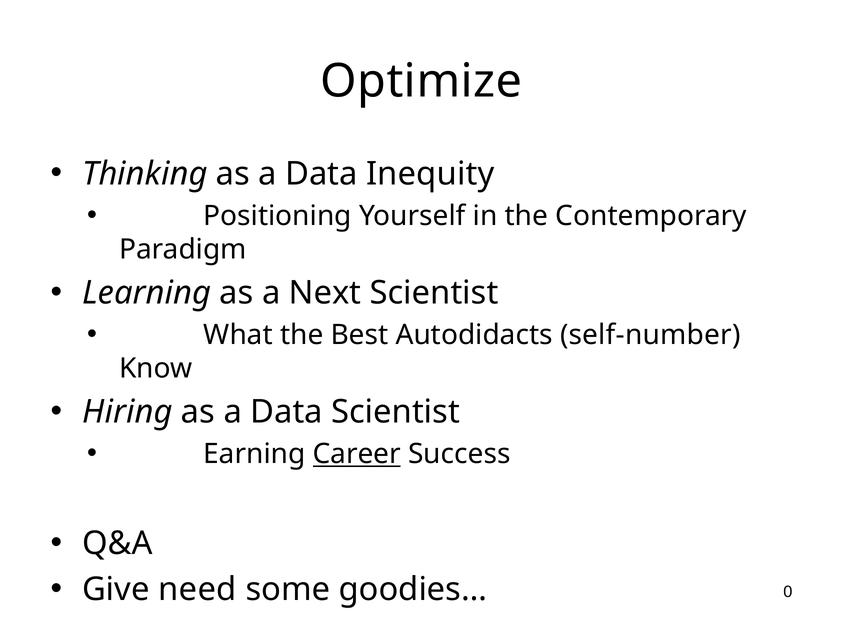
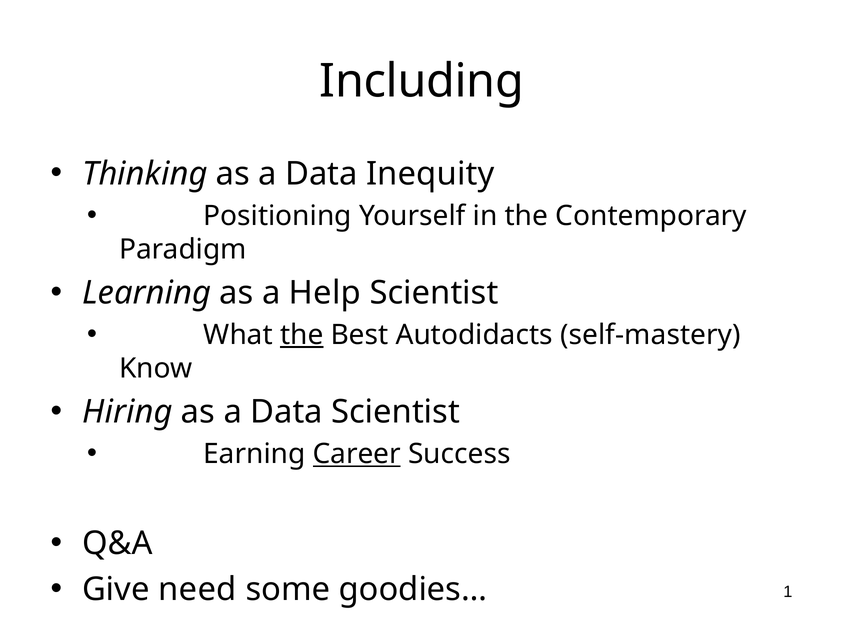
Optimize: Optimize -> Including (422, 81)
Next: Next -> Help (325, 293)
the underline: none -> present (302, 335)
self-number: self-number -> self-mastery (650, 335)
0: 0 -> 1 (788, 591)
